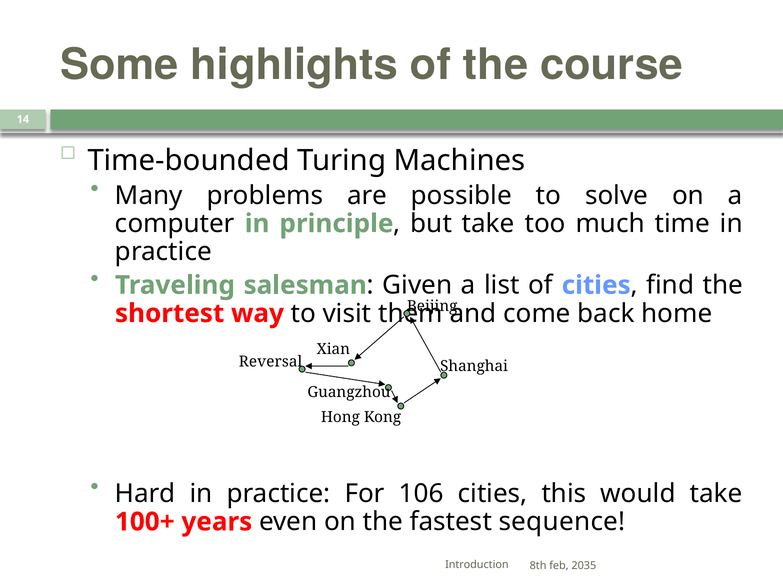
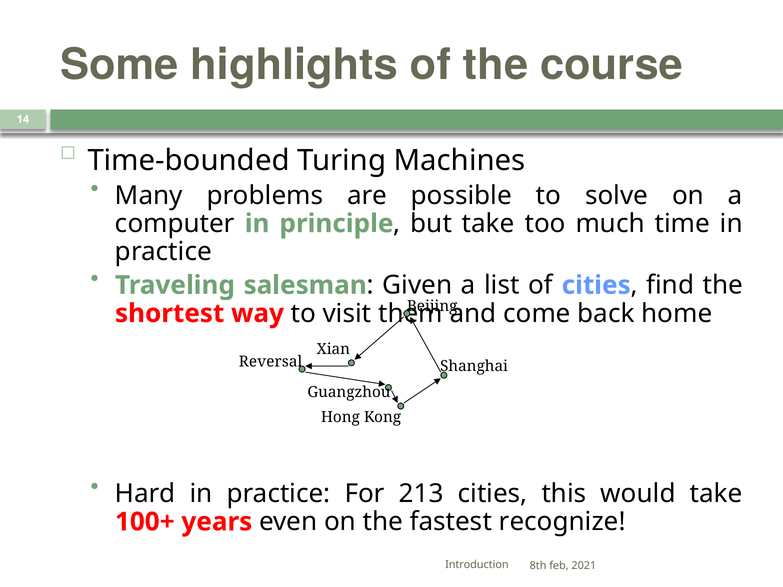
106: 106 -> 213 (421, 494)
sequence: sequence -> recognize (562, 522)
2035: 2035 -> 2021 (584, 566)
